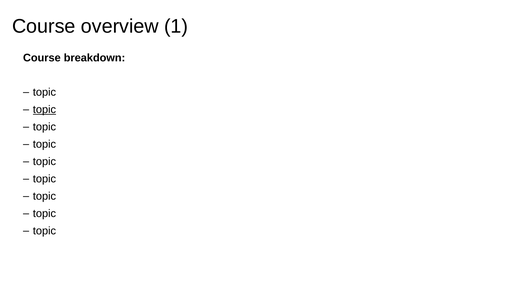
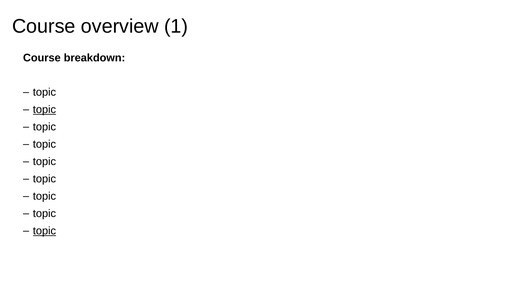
topic underline: none -> present (44, 230)
